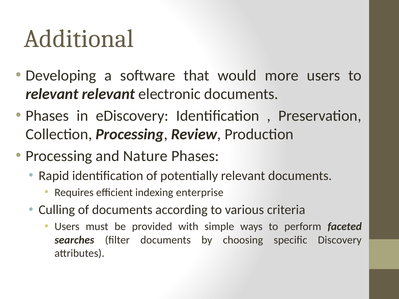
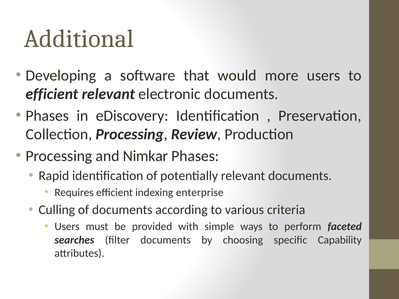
relevant: relevant -> efficient (52, 94)
Nature: Nature -> Nimkar (145, 156)
Discovery: Discovery -> Capability (340, 240)
